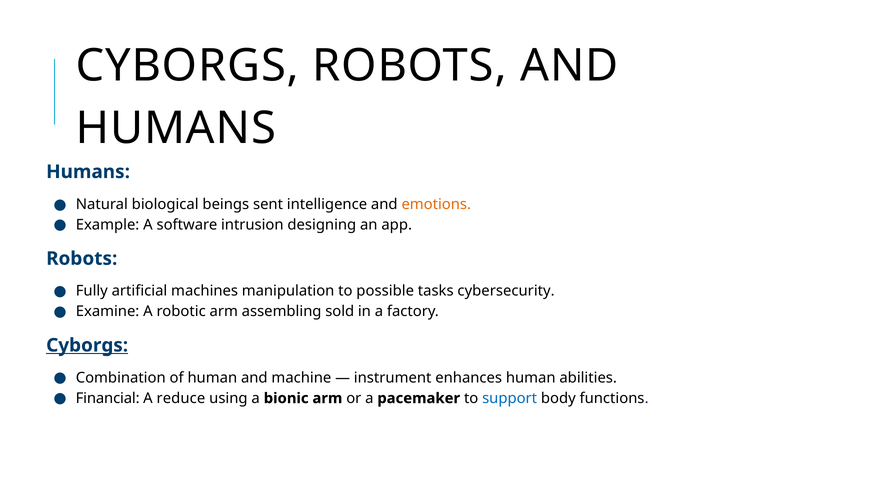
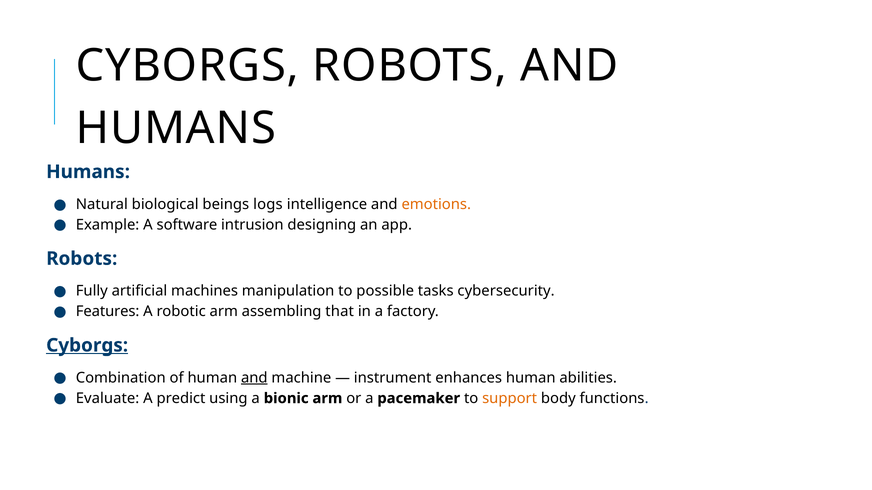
sent: sent -> logs (268, 205)
Examine: Examine -> Features (108, 312)
sold: sold -> that (340, 312)
and underline: none -> present (254, 378)
Financial: Financial -> Evaluate (108, 399)
reduce: reduce -> predict (181, 399)
support colour: blue -> orange (510, 399)
